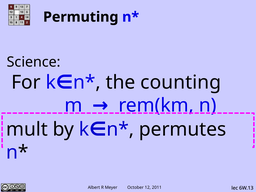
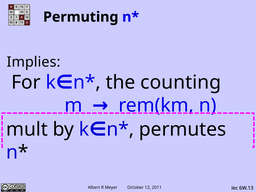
Science: Science -> Implies (34, 62)
